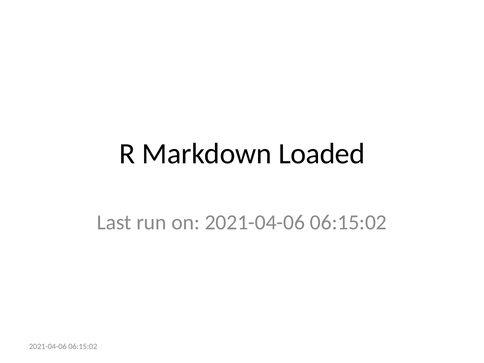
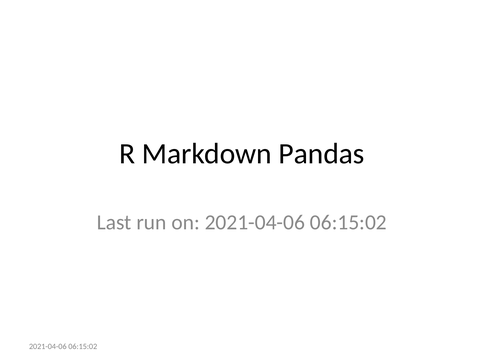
Loaded: Loaded -> Pandas (322, 154)
